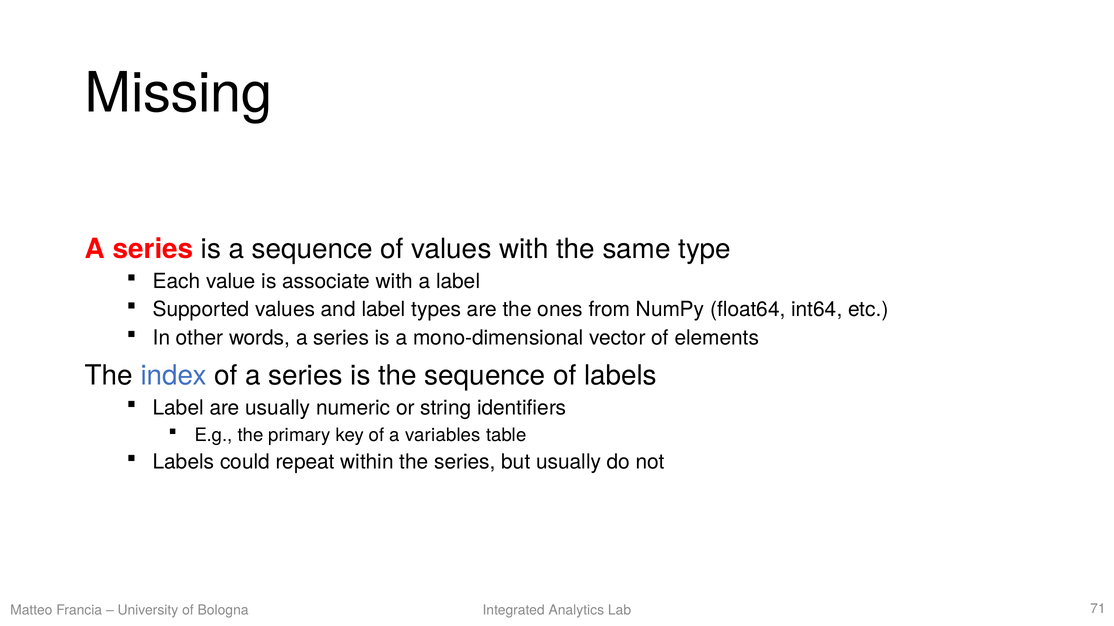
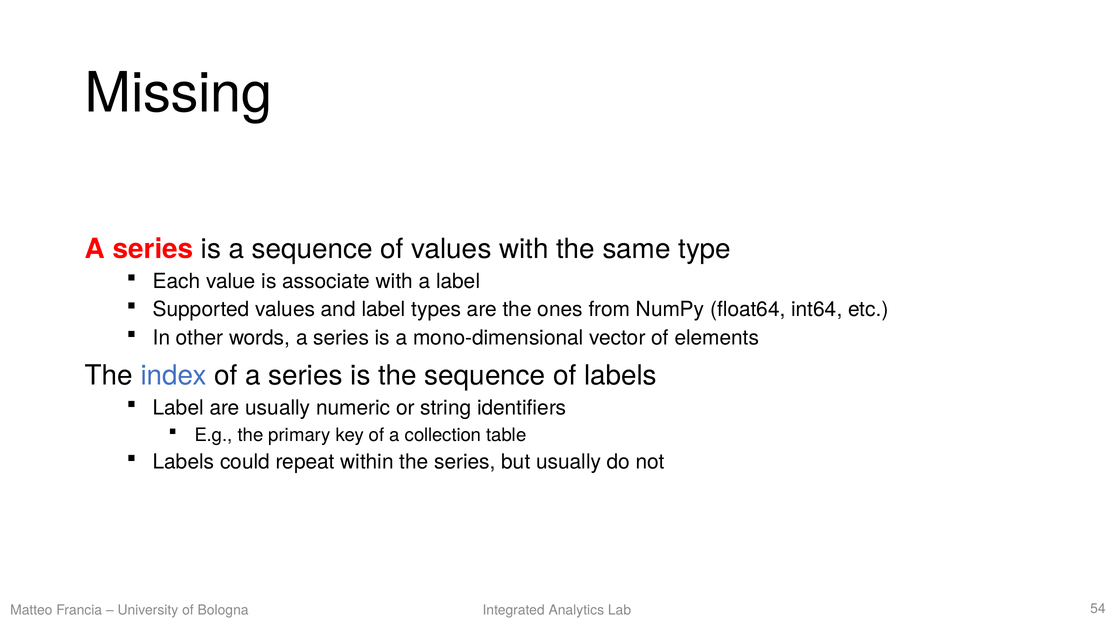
variables: variables -> collection (443, 435)
71: 71 -> 54 (1098, 609)
